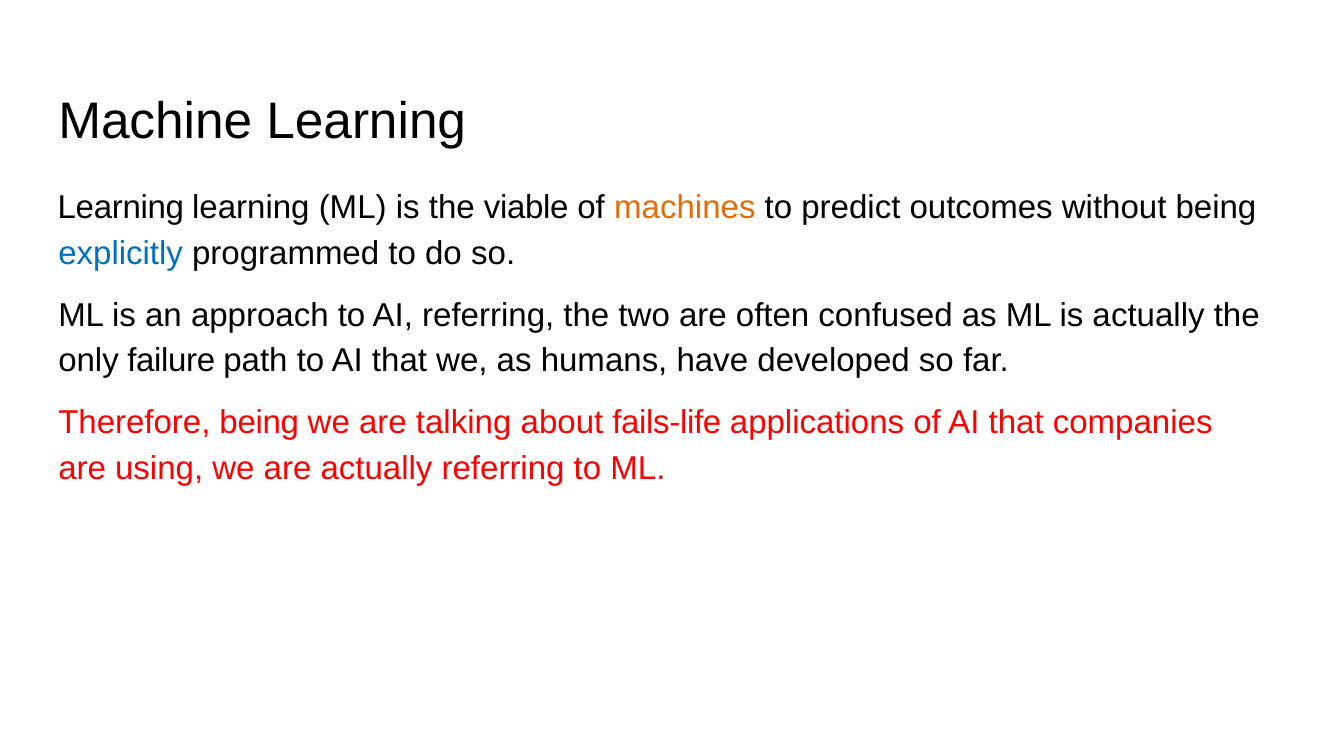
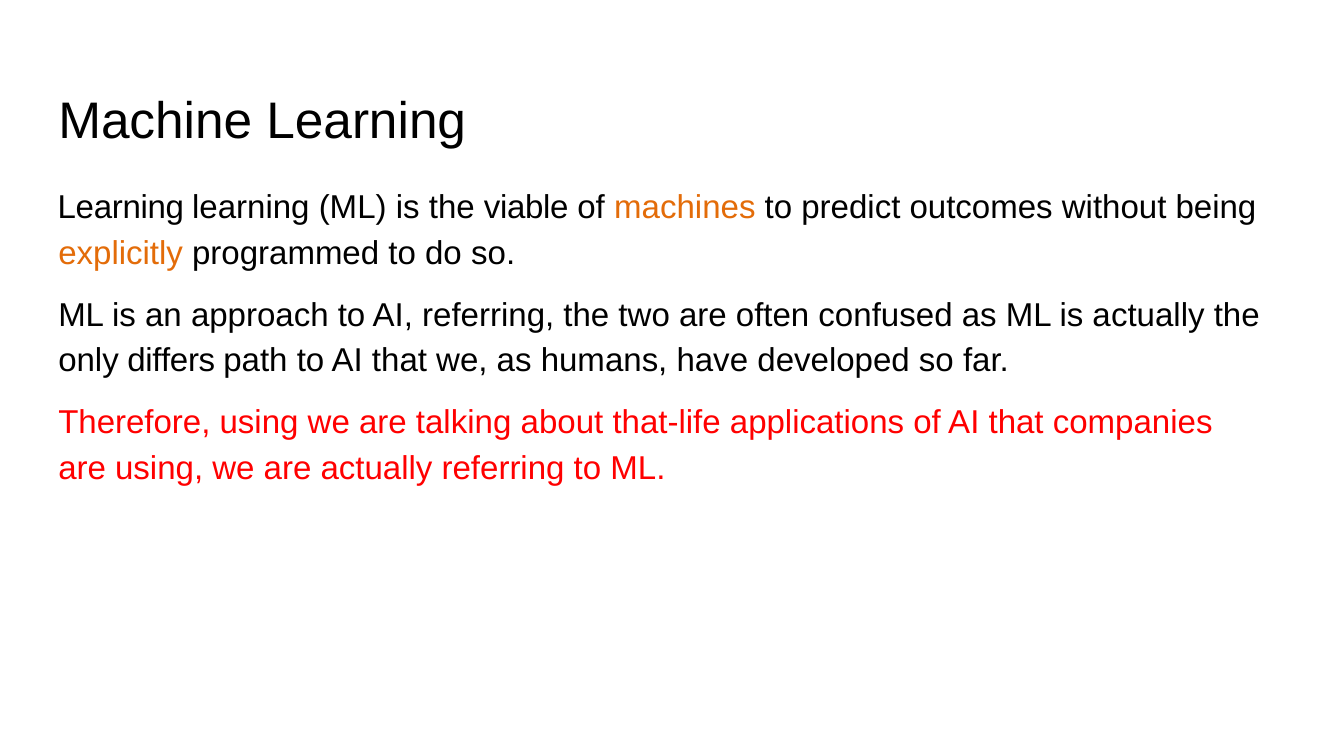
explicitly colour: blue -> orange (121, 253)
failure: failure -> differs (171, 361)
Therefore being: being -> using (259, 423)
fails-life: fails-life -> that-life (667, 423)
